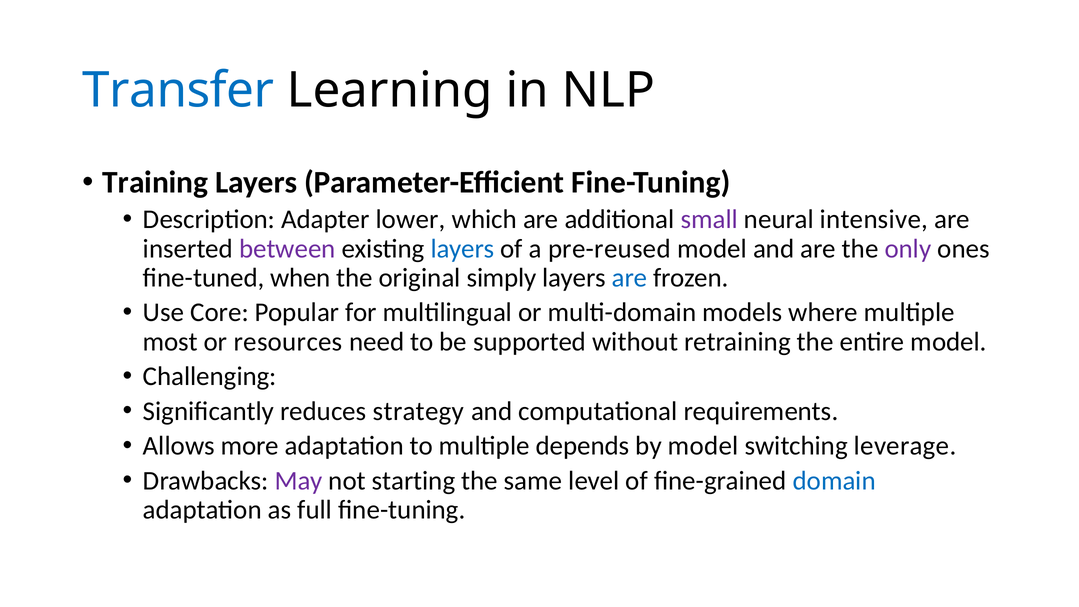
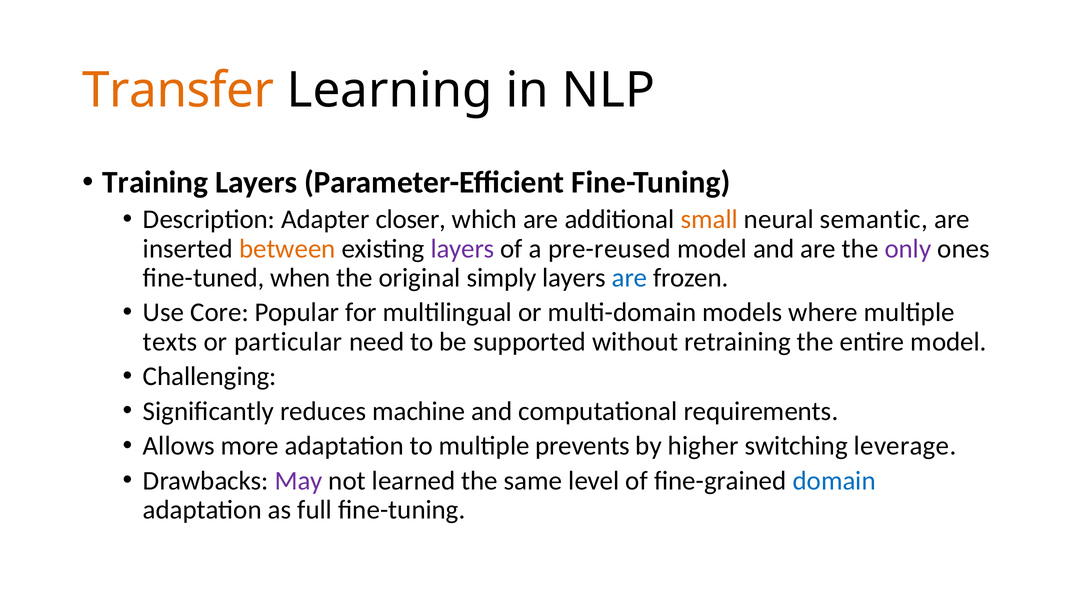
Transfer colour: blue -> orange (178, 91)
lower: lower -> closer (411, 220)
small colour: purple -> orange (709, 220)
intensive: intensive -> semantic (874, 220)
between colour: purple -> orange (287, 249)
layers colour: blue -> purple (462, 249)
most: most -> texts (170, 342)
resources: resources -> particular (288, 342)
strategy: strategy -> machine (419, 411)
depends: depends -> prevents (583, 446)
by model: model -> higher (703, 446)
starting: starting -> learned (414, 481)
